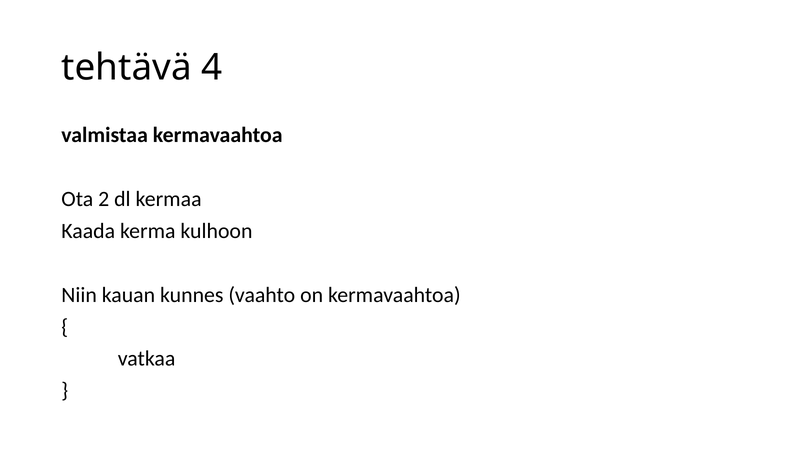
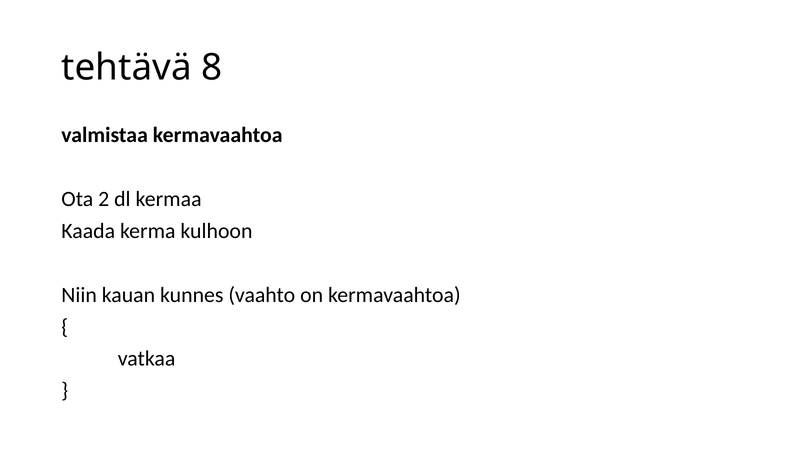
4: 4 -> 8 (212, 68)
